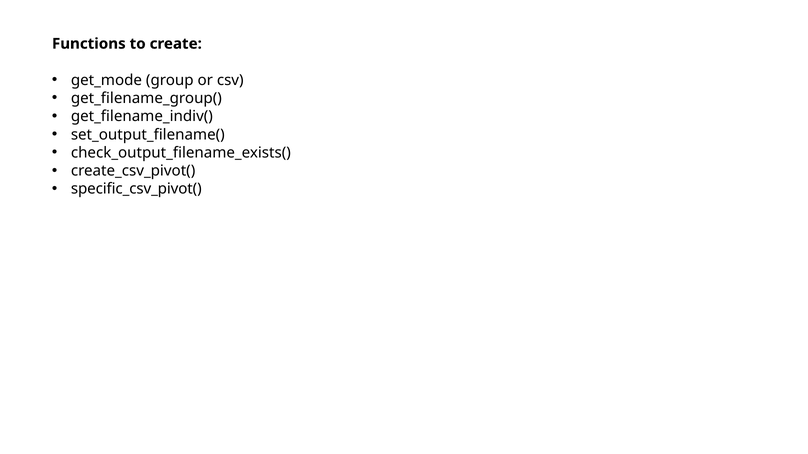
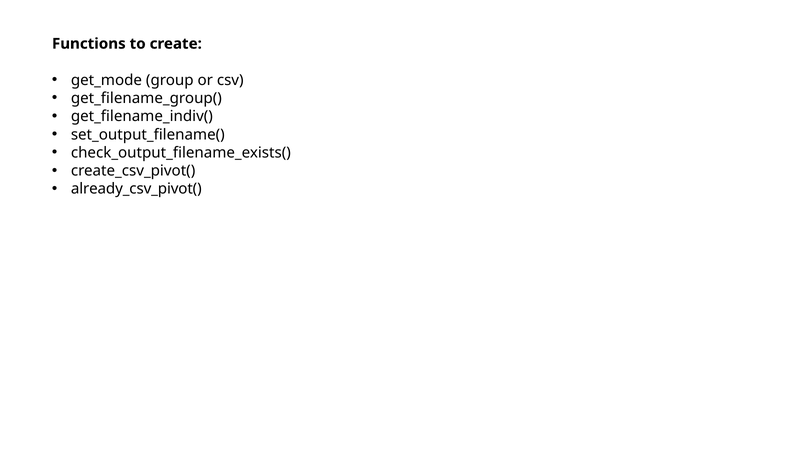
specific_csv_pivot(: specific_csv_pivot( -> already_csv_pivot( (136, 189)
